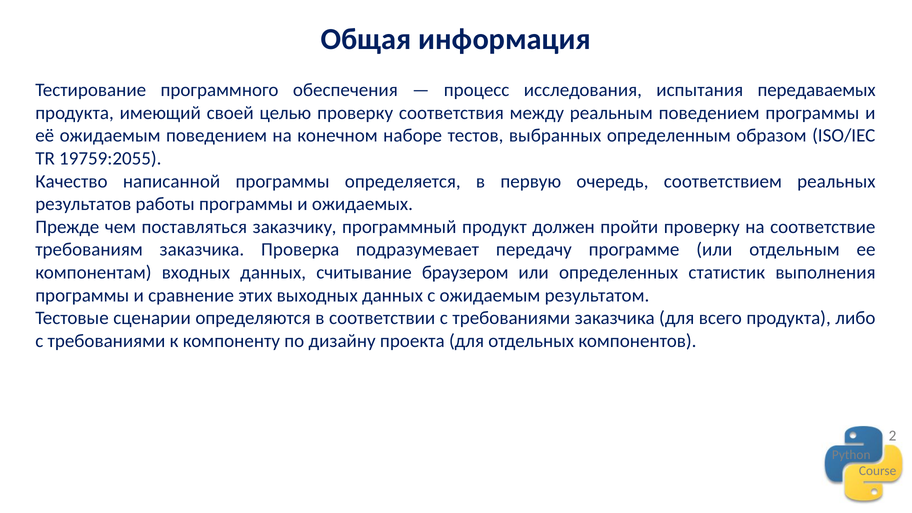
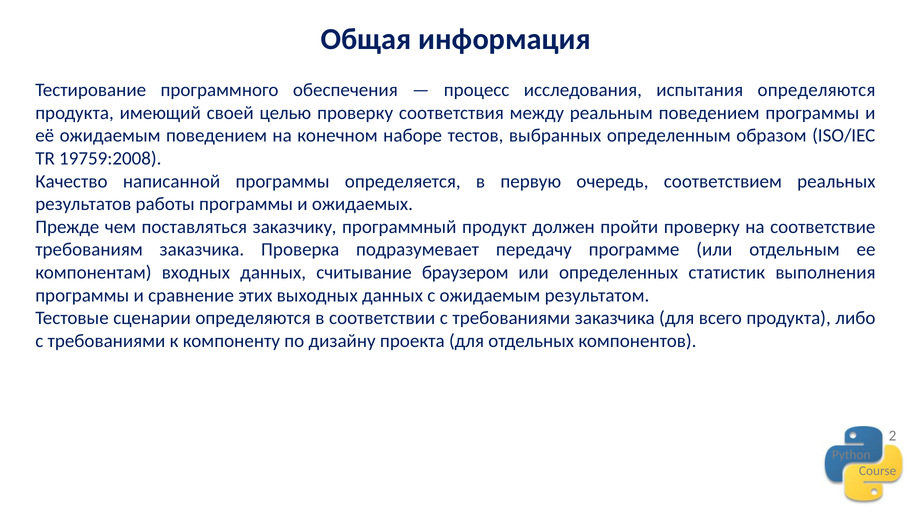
испытания передаваемых: передаваемых -> определяются (817, 90)
19759:2055: 19759:2055 -> 19759:2008 (110, 158)
